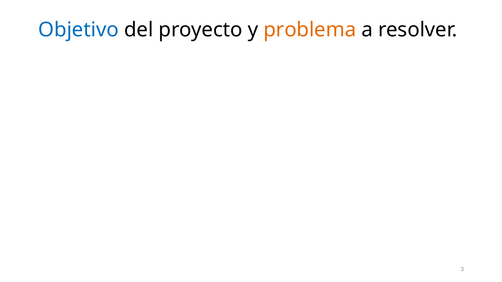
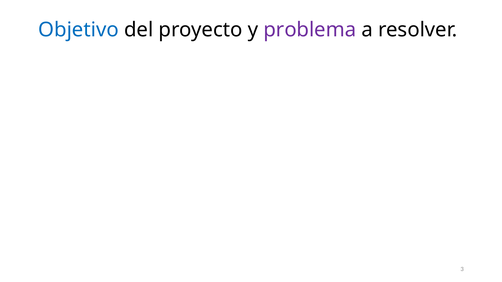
problema colour: orange -> purple (310, 30)
